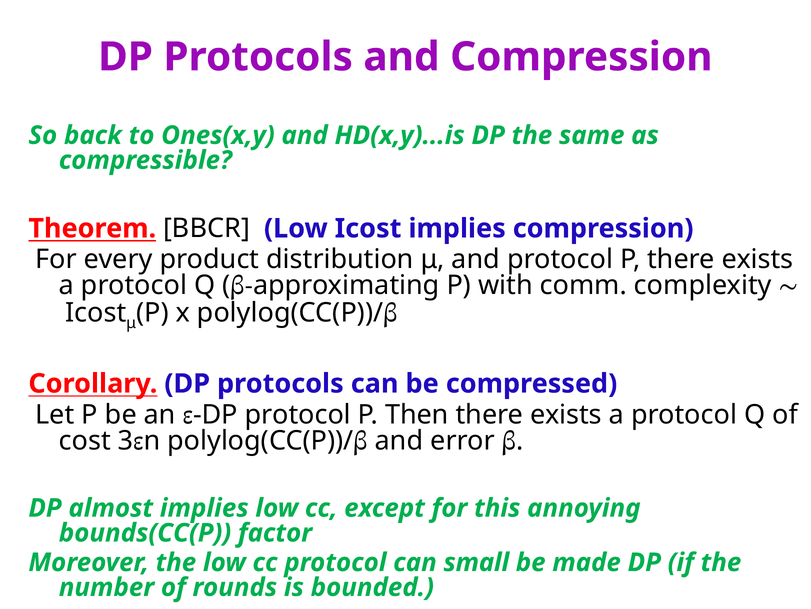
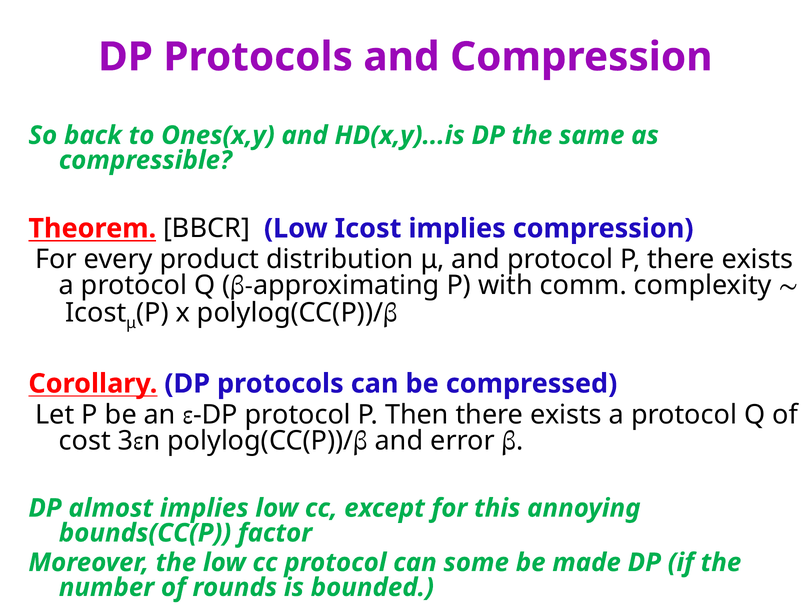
small: small -> some (476, 562)
